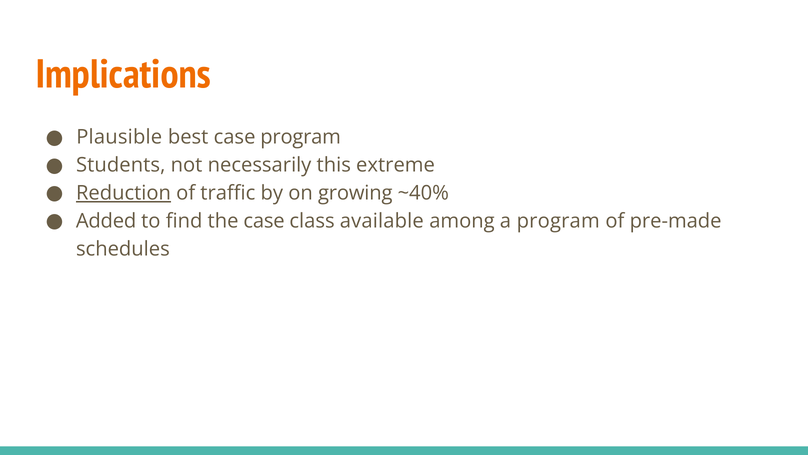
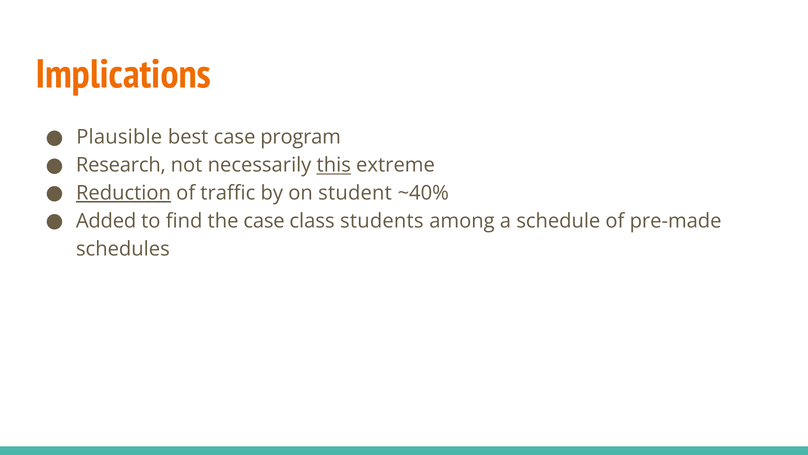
Students: Students -> Research (121, 165)
this underline: none -> present (334, 165)
growing: growing -> student (355, 193)
available: available -> students (382, 221)
a program: program -> schedule (558, 221)
